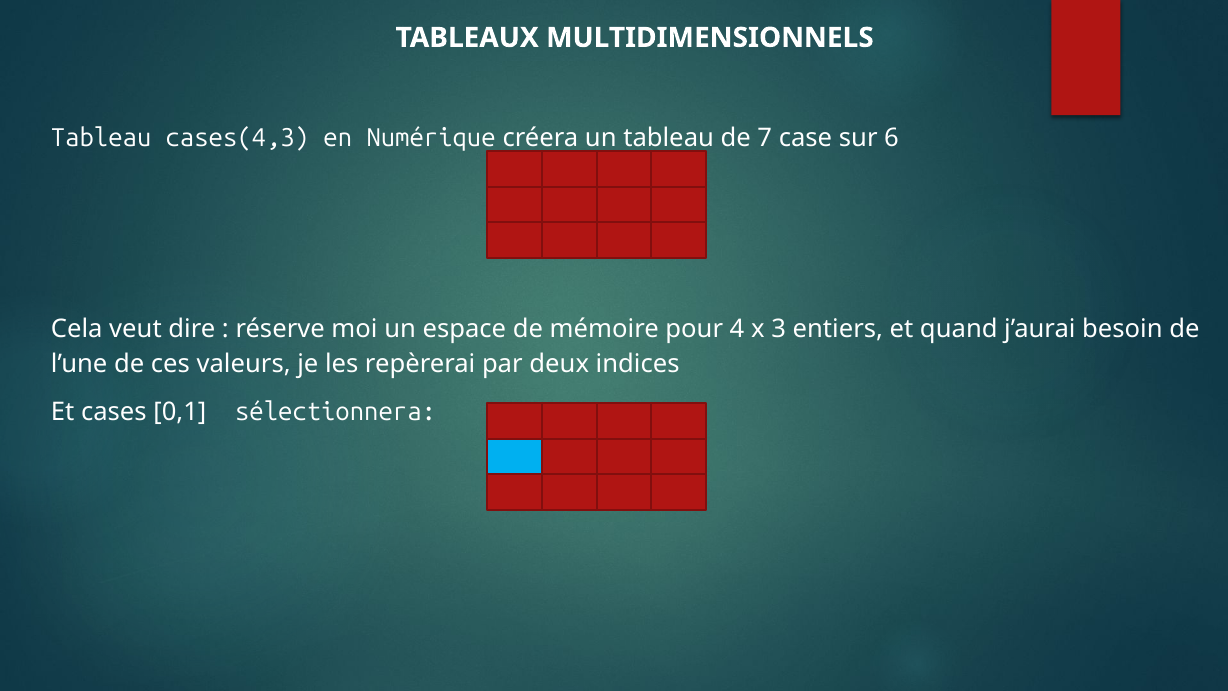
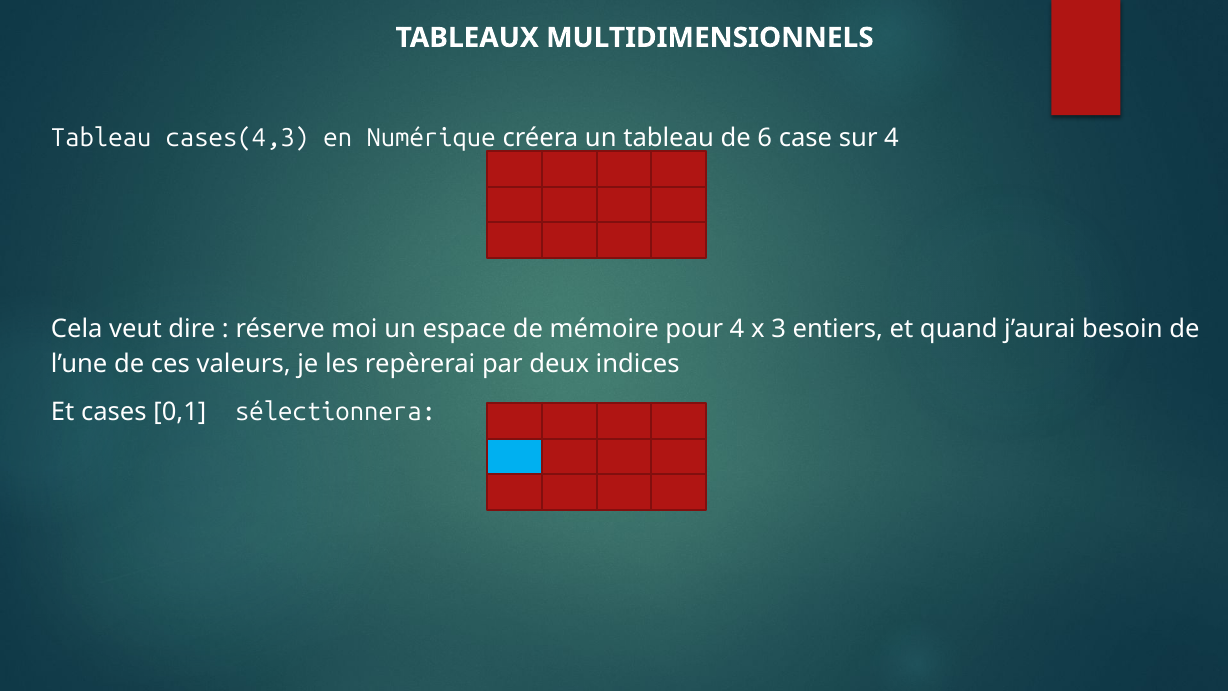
7: 7 -> 6 (765, 138)
sur 6: 6 -> 4 (892, 138)
